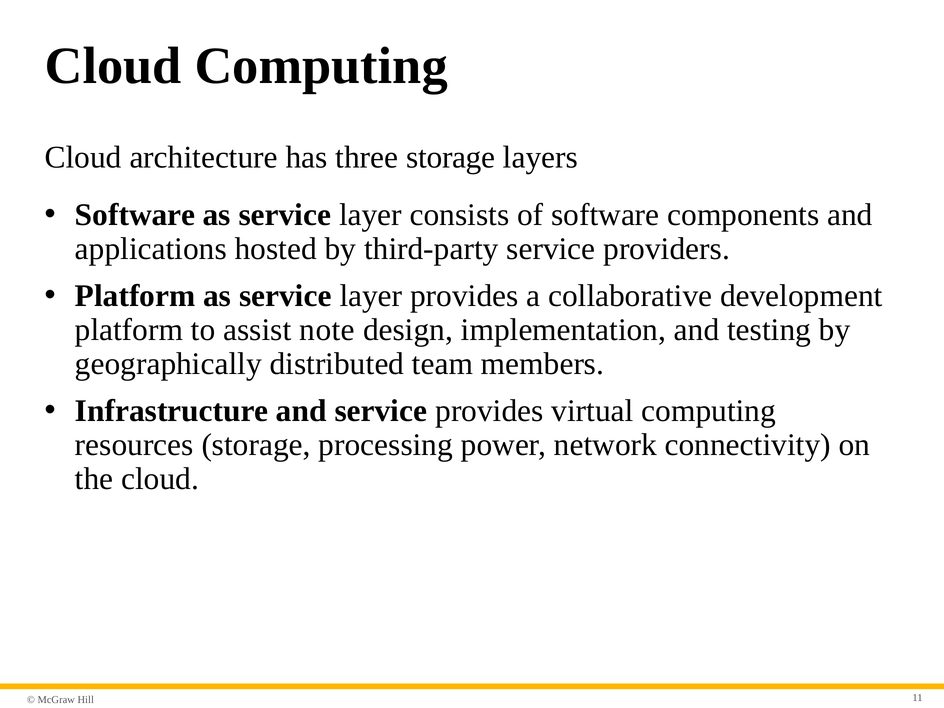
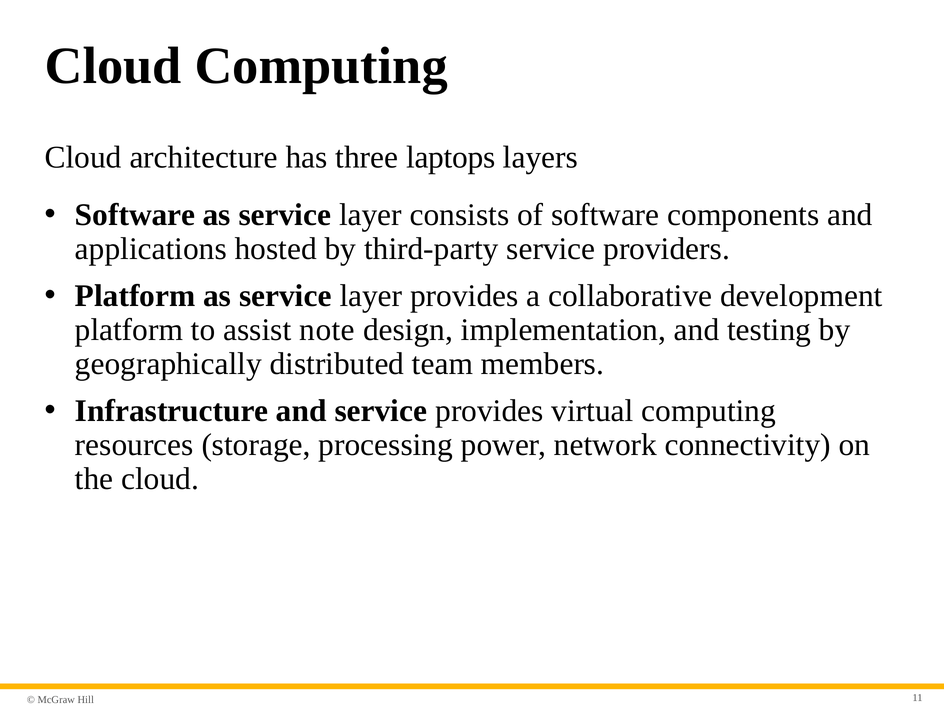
three storage: storage -> laptops (451, 158)
